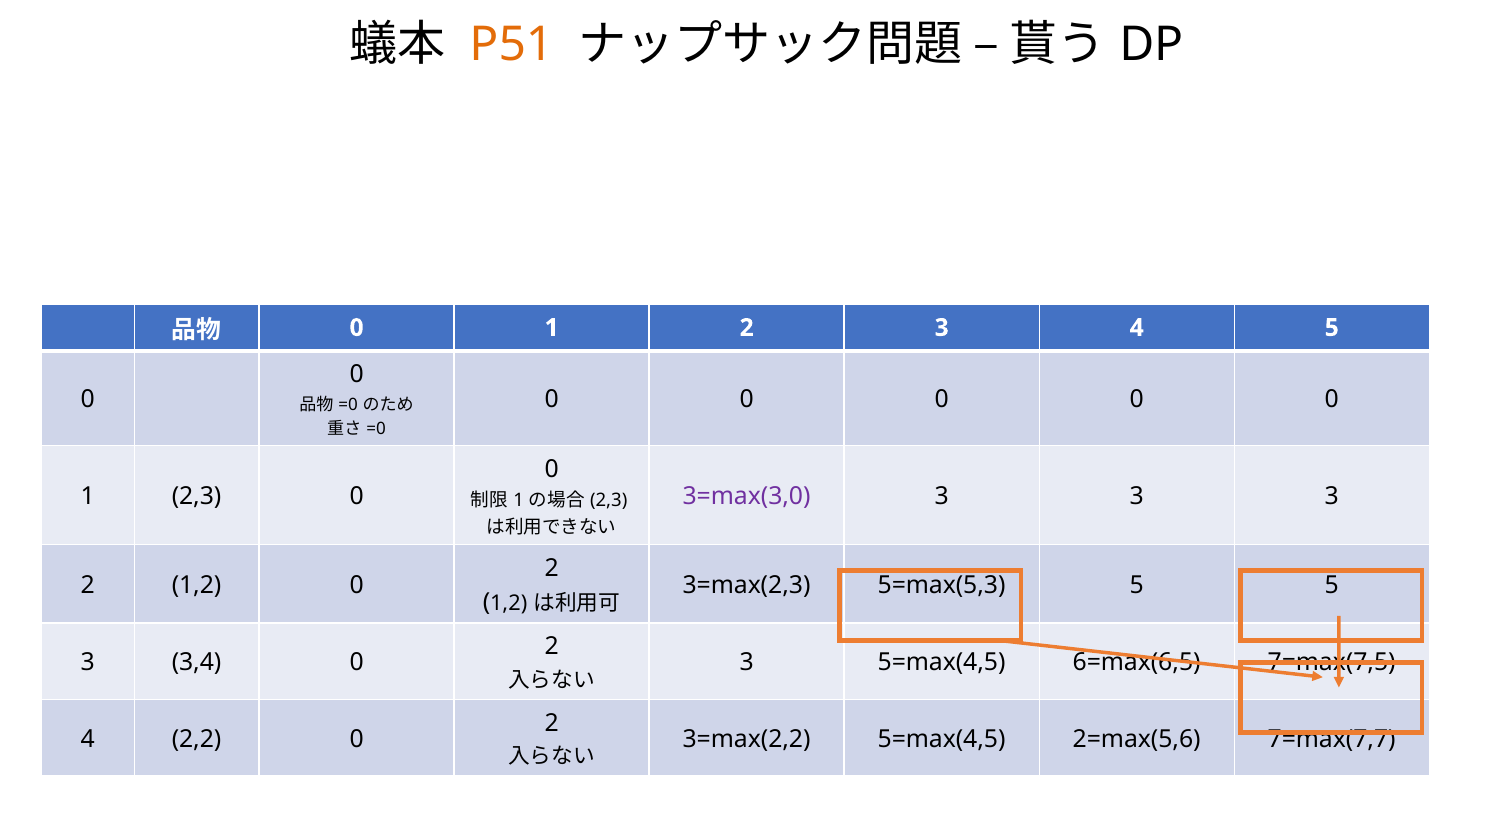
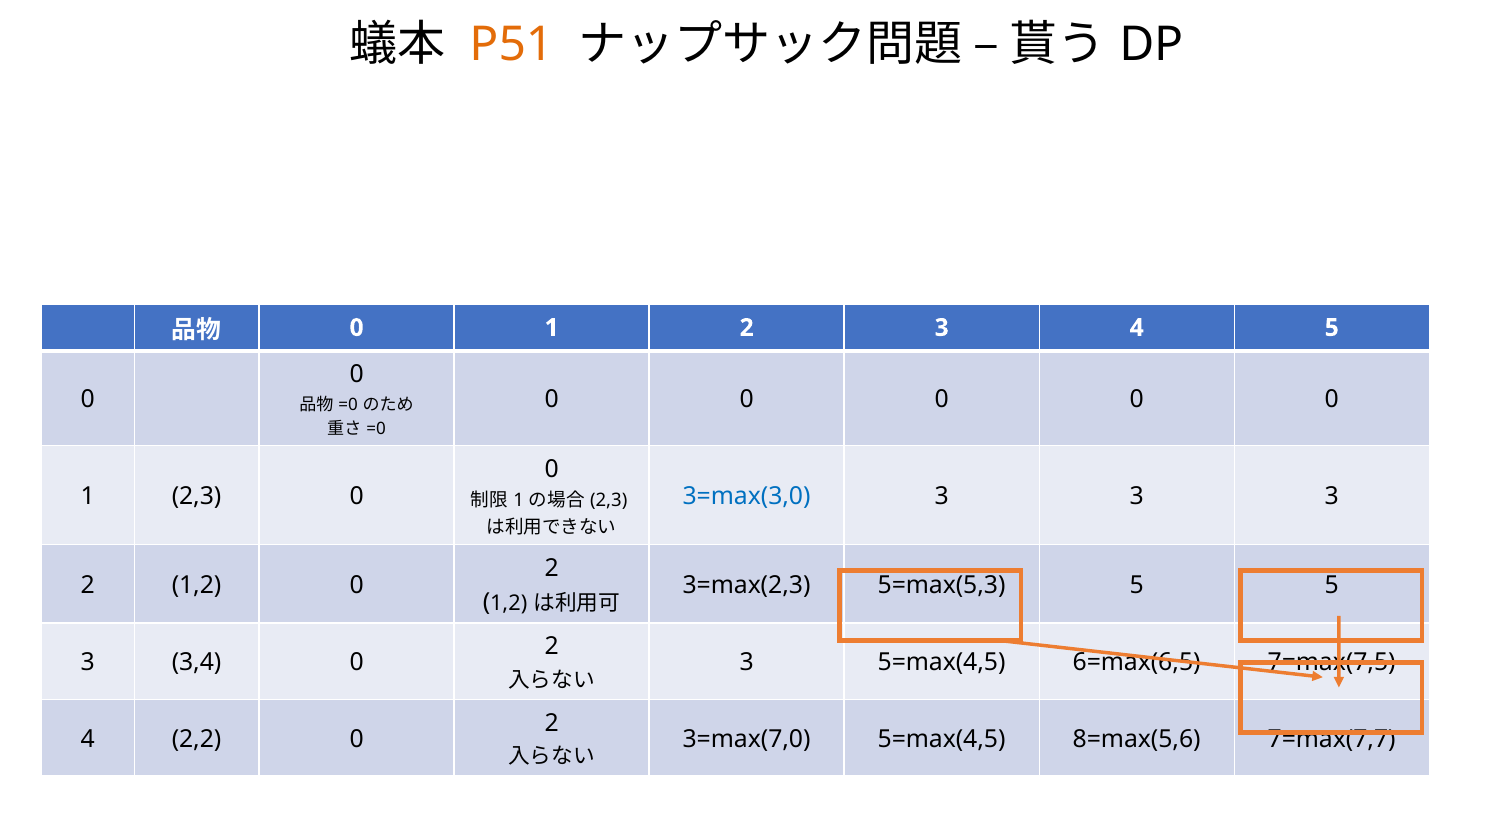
3=max(3,0 colour: purple -> blue (747, 496)
3=max(2,2: 3=max(2,2 -> 3=max(7,0 (747, 739)
2=max(5,6: 2=max(5,6 -> 8=max(5,6 (1137, 739)
